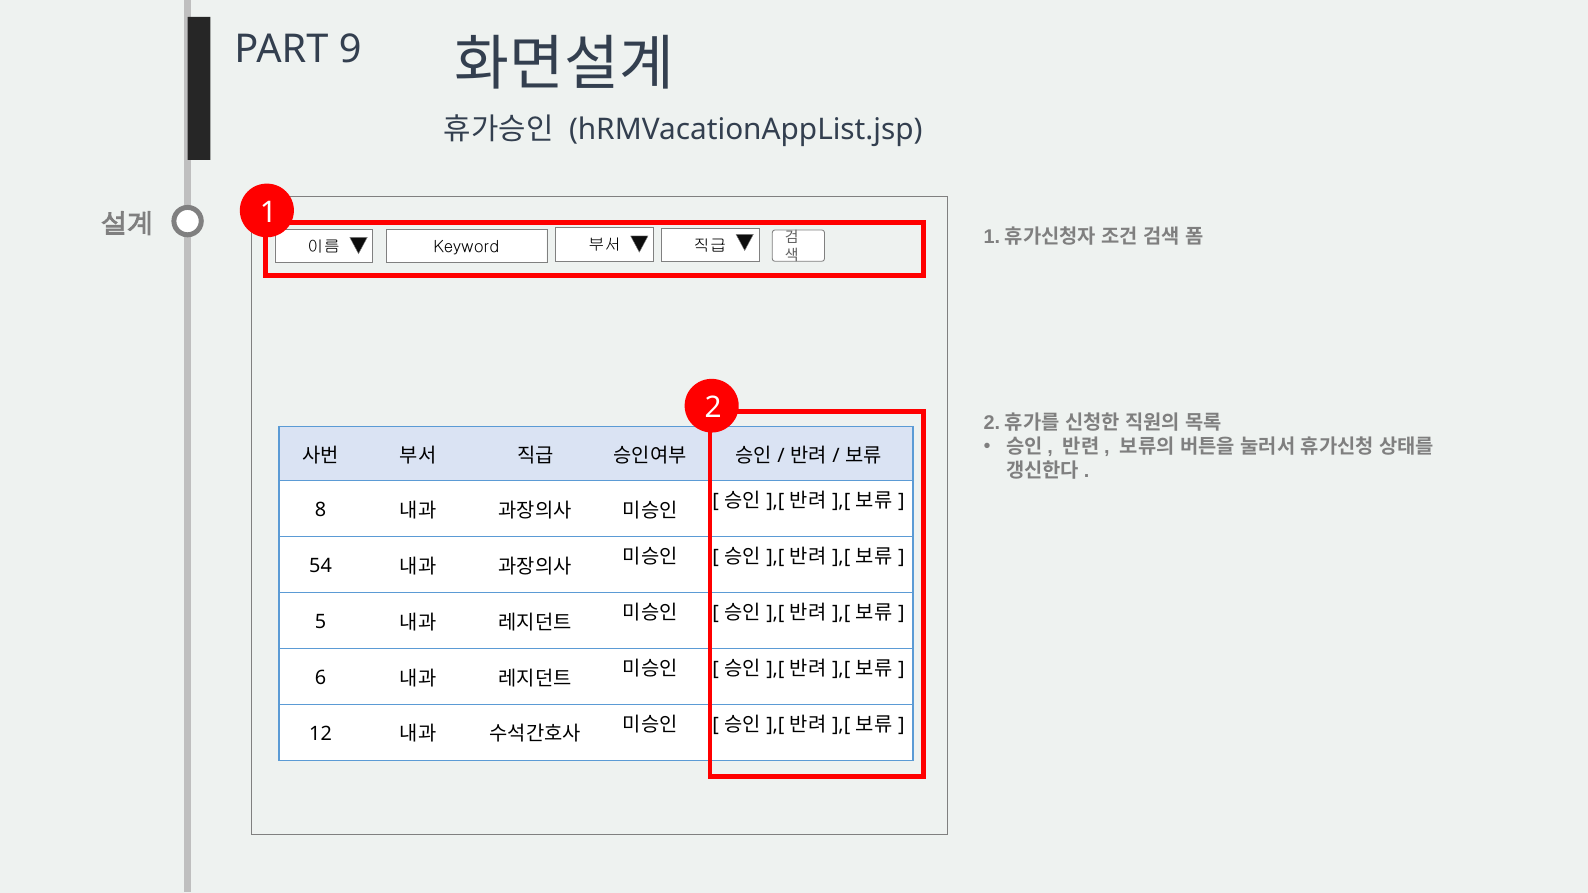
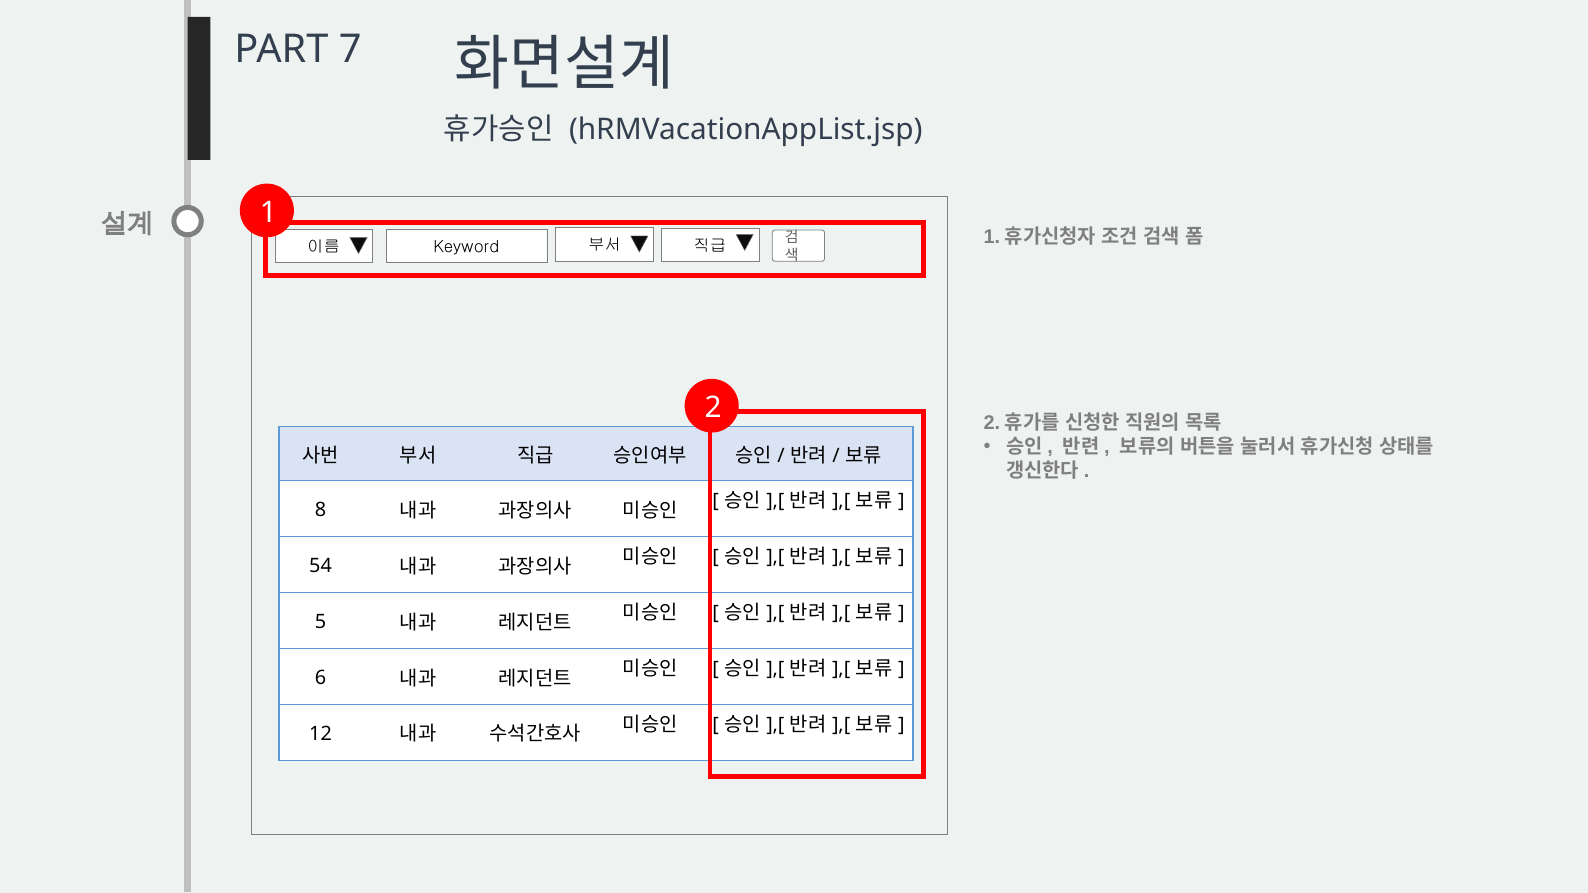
9: 9 -> 7 (350, 49)
